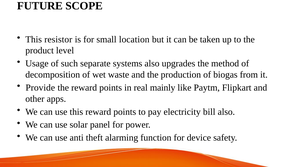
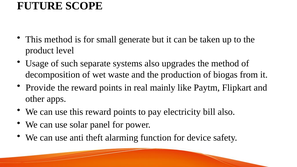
This resistor: resistor -> method (58, 39)
location: location -> generate (134, 39)
